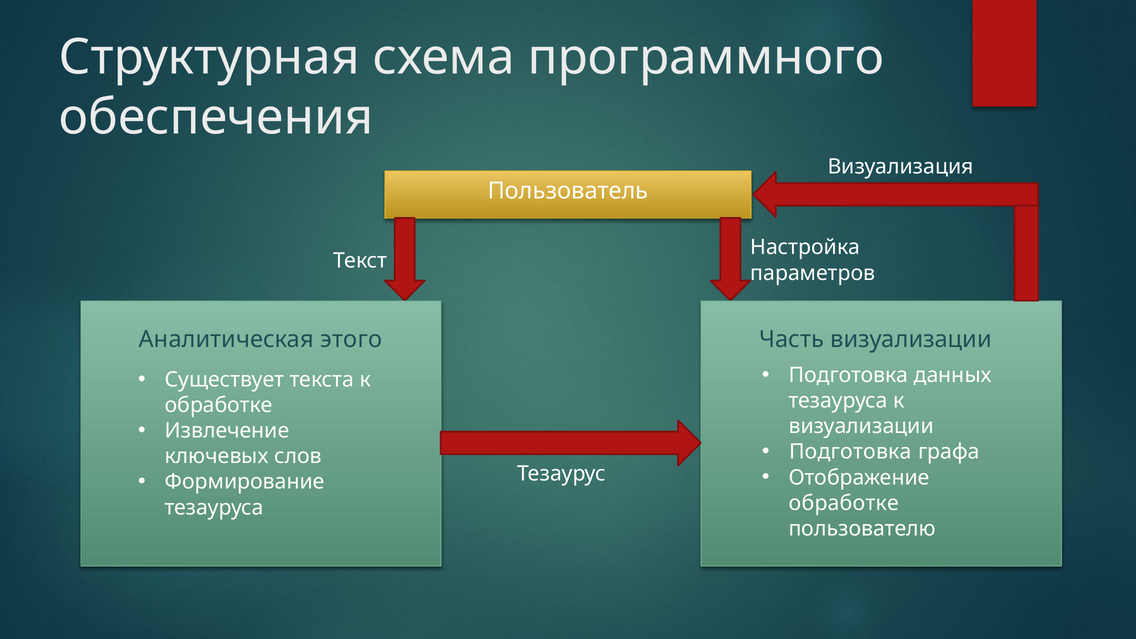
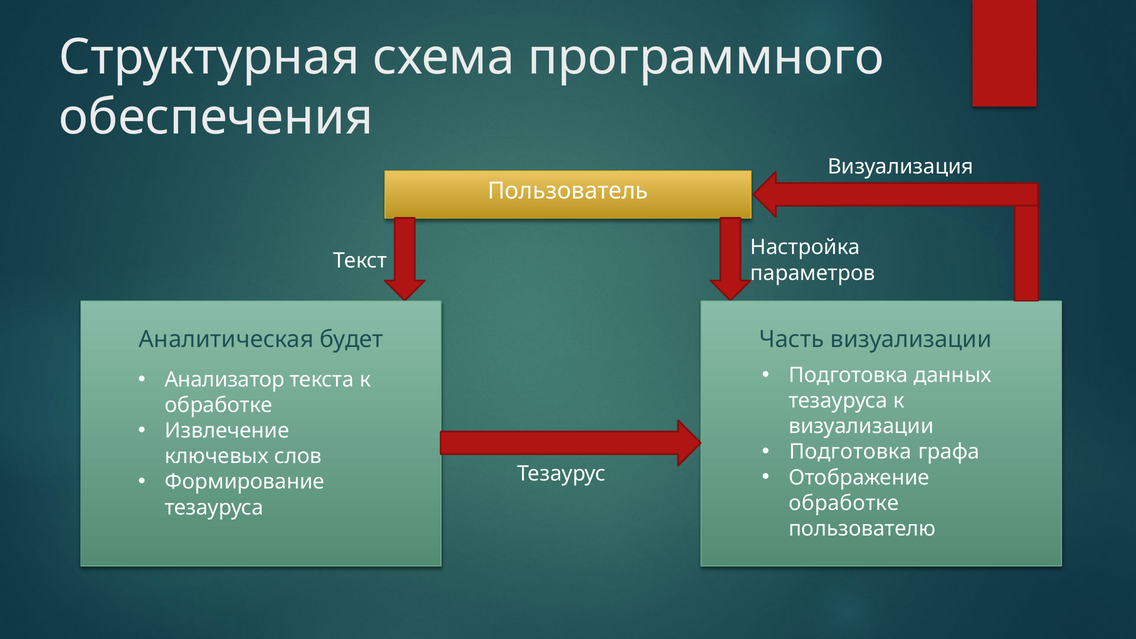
этого: этого -> будет (351, 340)
Существует: Существует -> Анализатор (225, 380)
